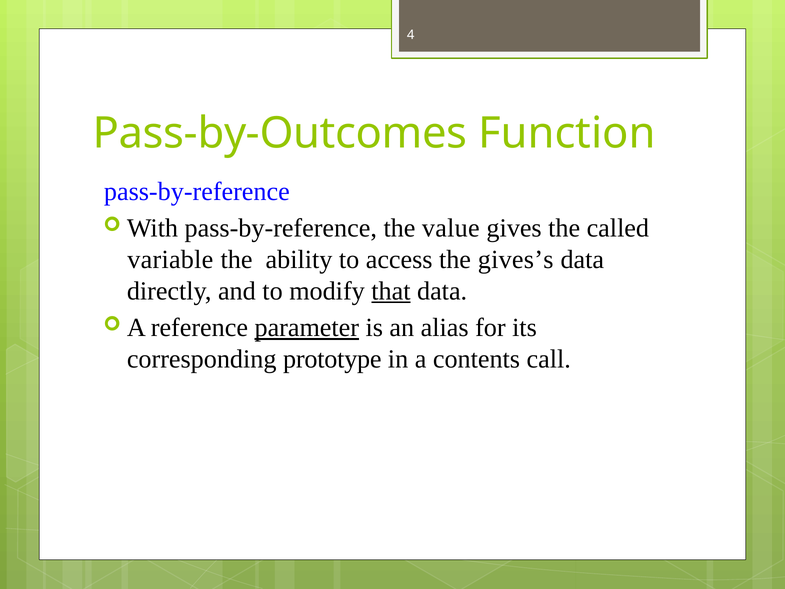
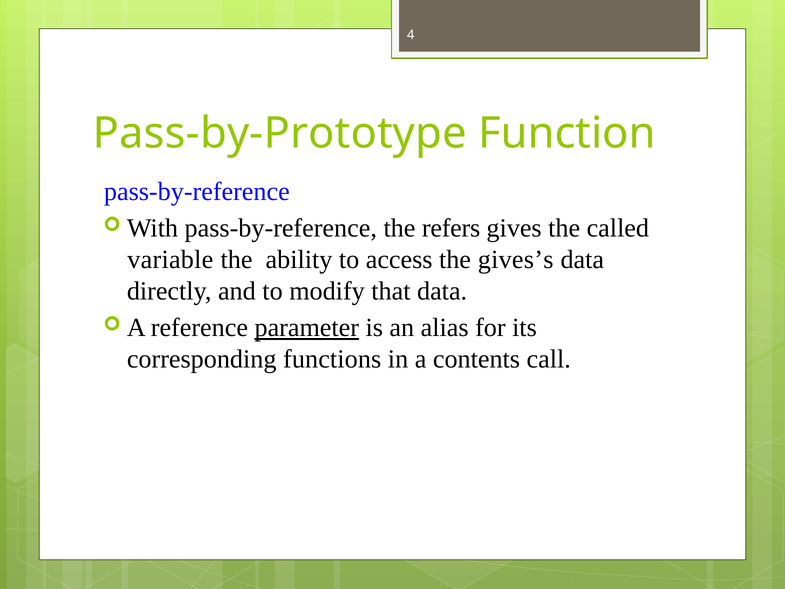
Pass-by-Outcomes: Pass-by-Outcomes -> Pass-by-Prototype (280, 133)
value: value -> refers (451, 228)
that underline: present -> none (391, 291)
prototype: prototype -> functions (332, 359)
